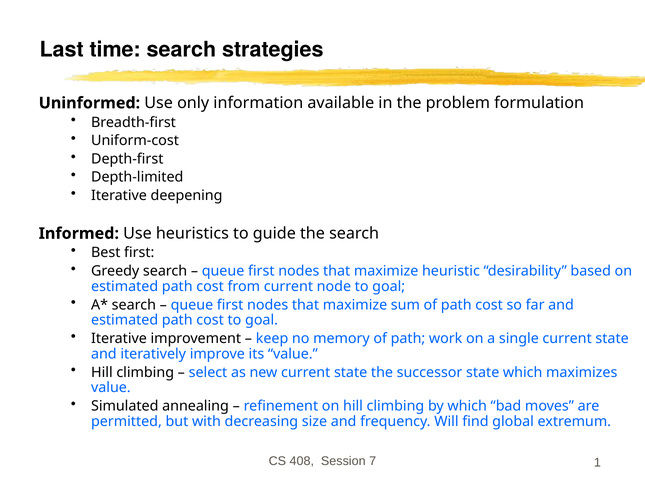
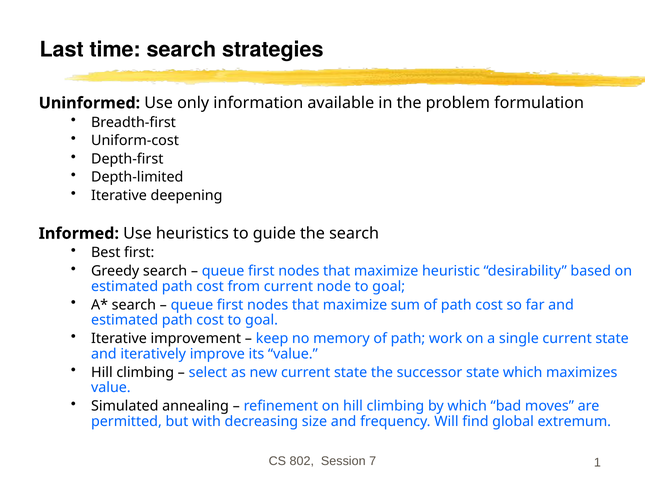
408: 408 -> 802 (302, 462)
